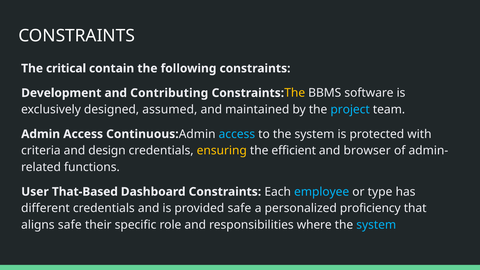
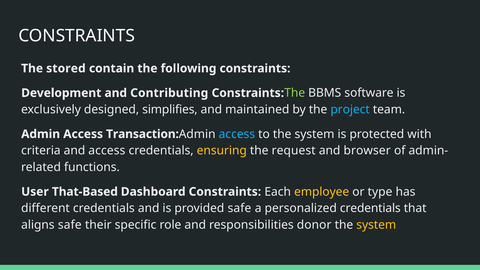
critical: critical -> stored (66, 68)
The colour: yellow -> light green (295, 93)
assumed: assumed -> simplifies (170, 110)
Continuous: Continuous -> Transaction (142, 134)
and design: design -> access (107, 151)
efficient: efficient -> request (294, 151)
employee colour: light blue -> yellow (322, 192)
personalized proficiency: proficiency -> credentials (370, 208)
where: where -> donor (314, 225)
system colour: light blue -> yellow (376, 225)
